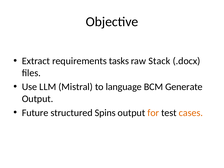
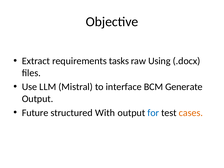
Stack: Stack -> Using (159, 61)
language: language -> interface (124, 87)
Spins: Spins -> With (105, 113)
for colour: orange -> blue (153, 113)
